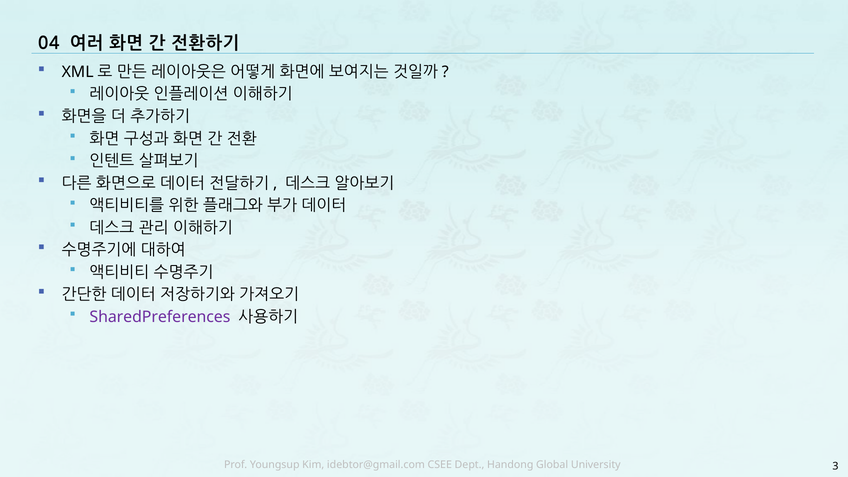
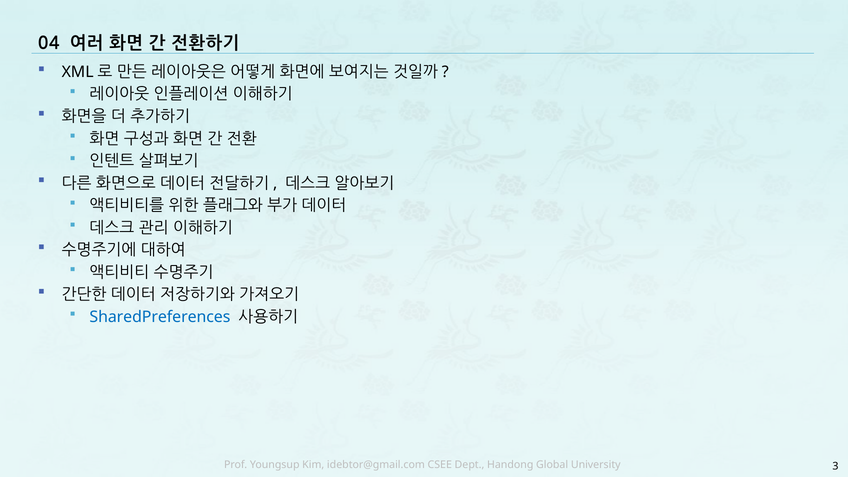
SharedPreferences colour: purple -> blue (160, 317)
